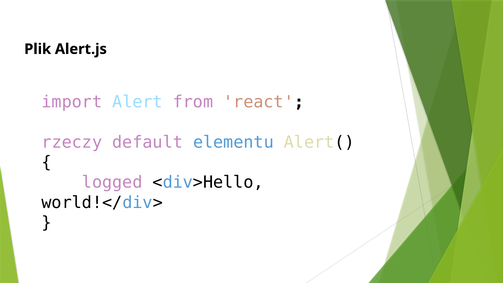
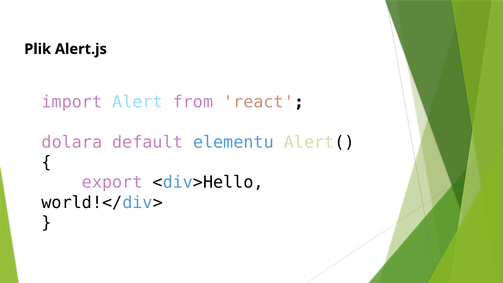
rzeczy: rzeczy -> dolara (72, 142)
logged: logged -> export (112, 182)
